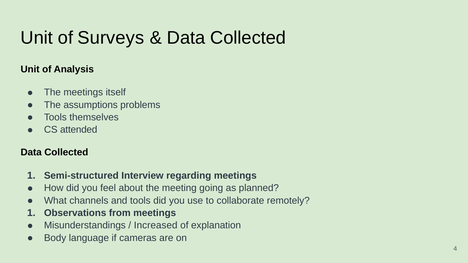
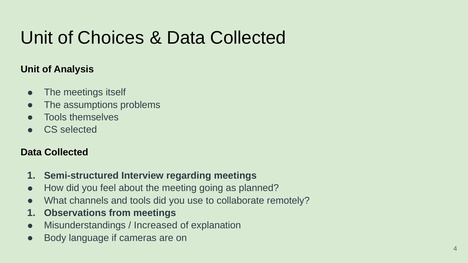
Surveys: Surveys -> Choices (111, 38)
attended: attended -> selected (79, 130)
